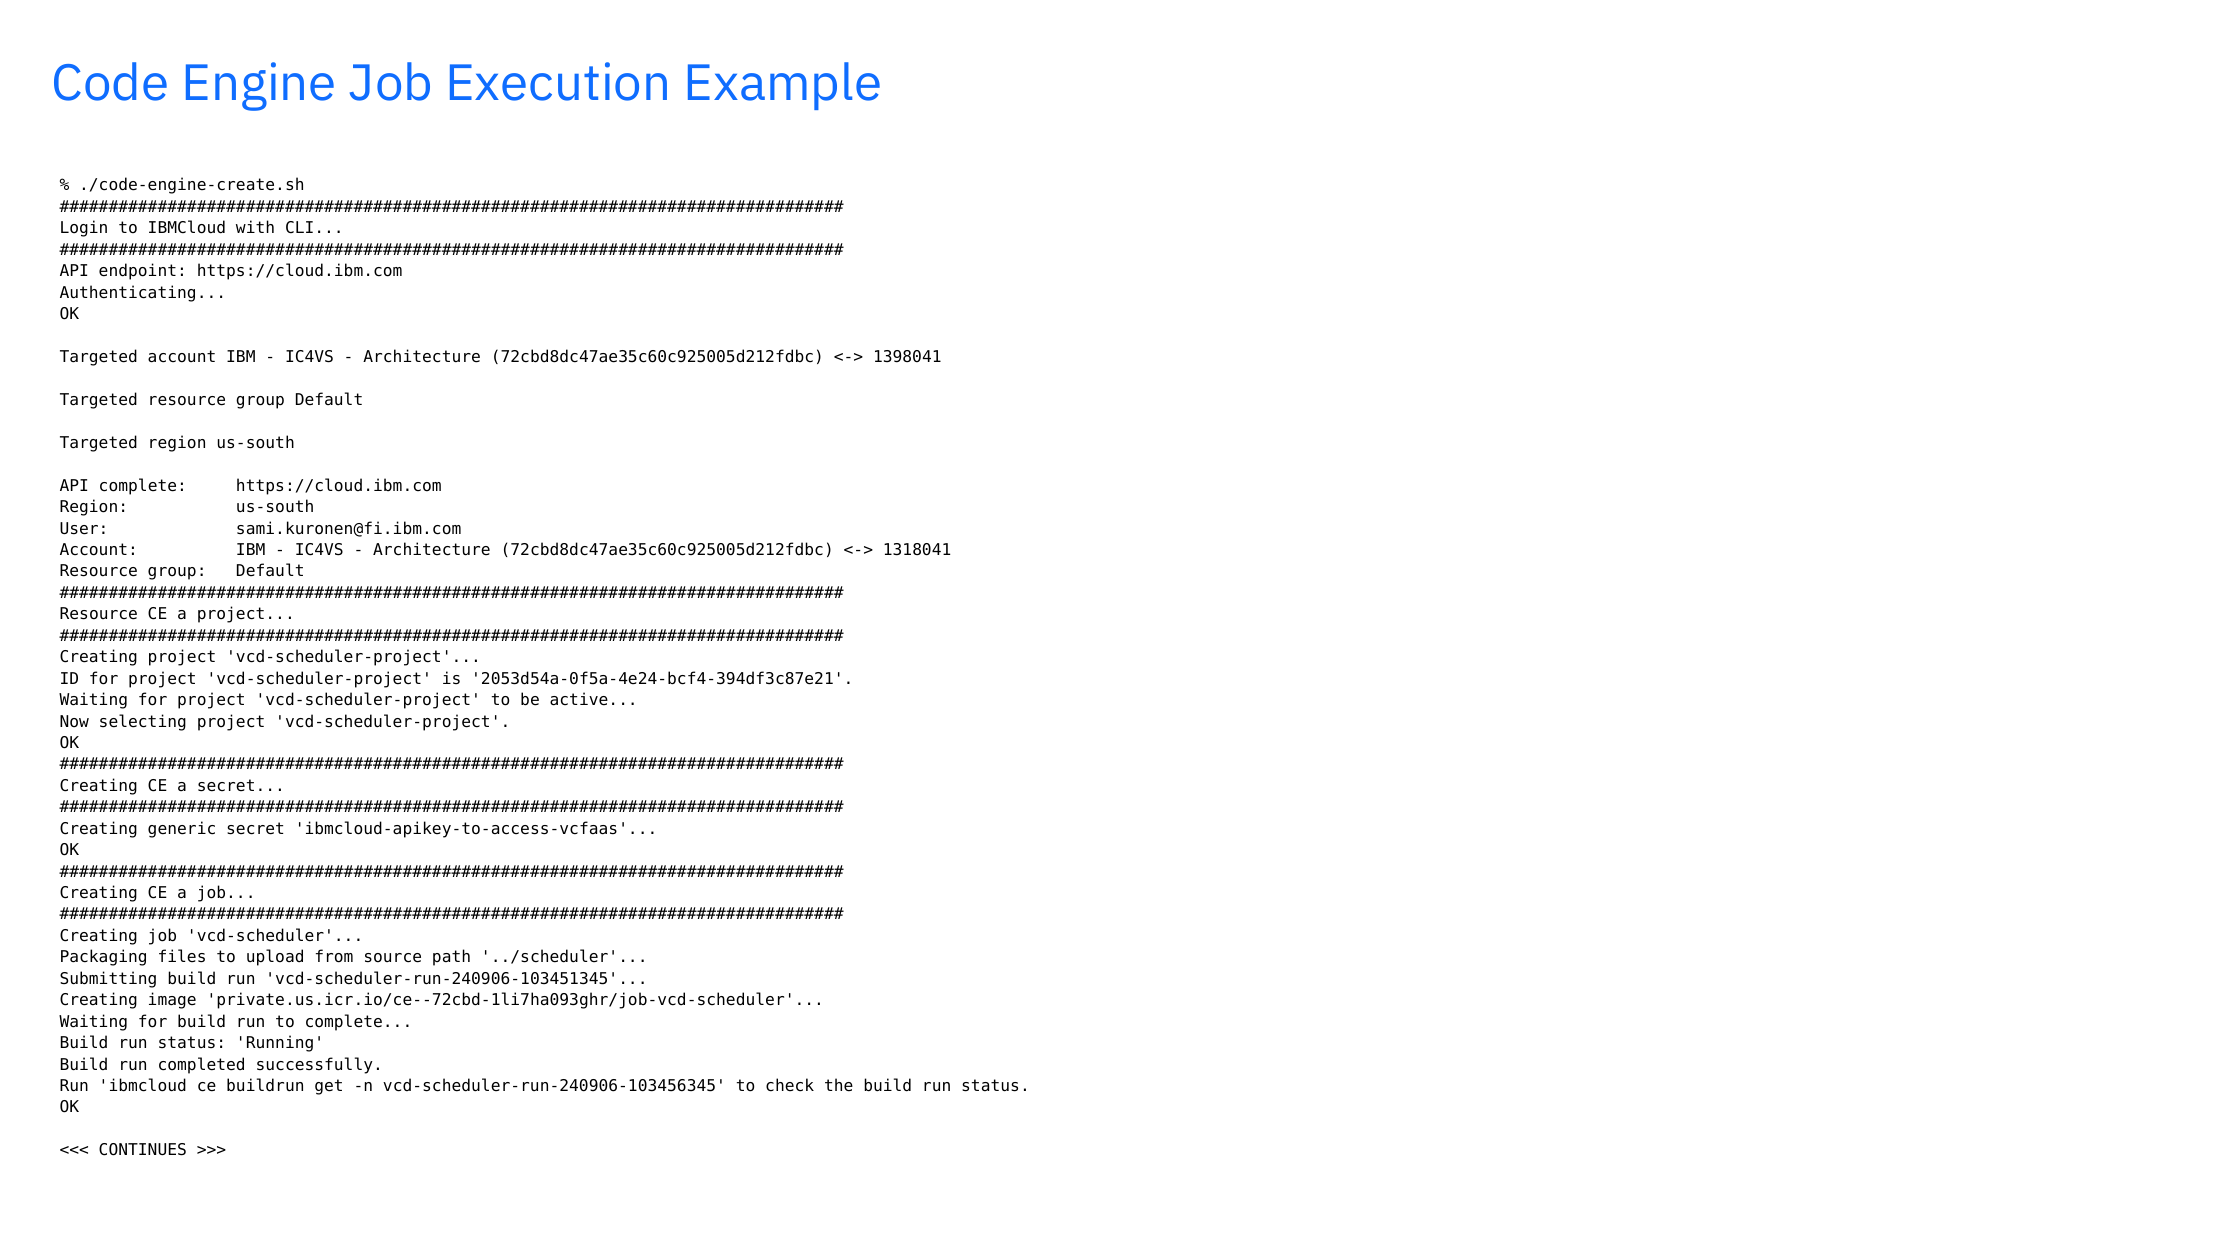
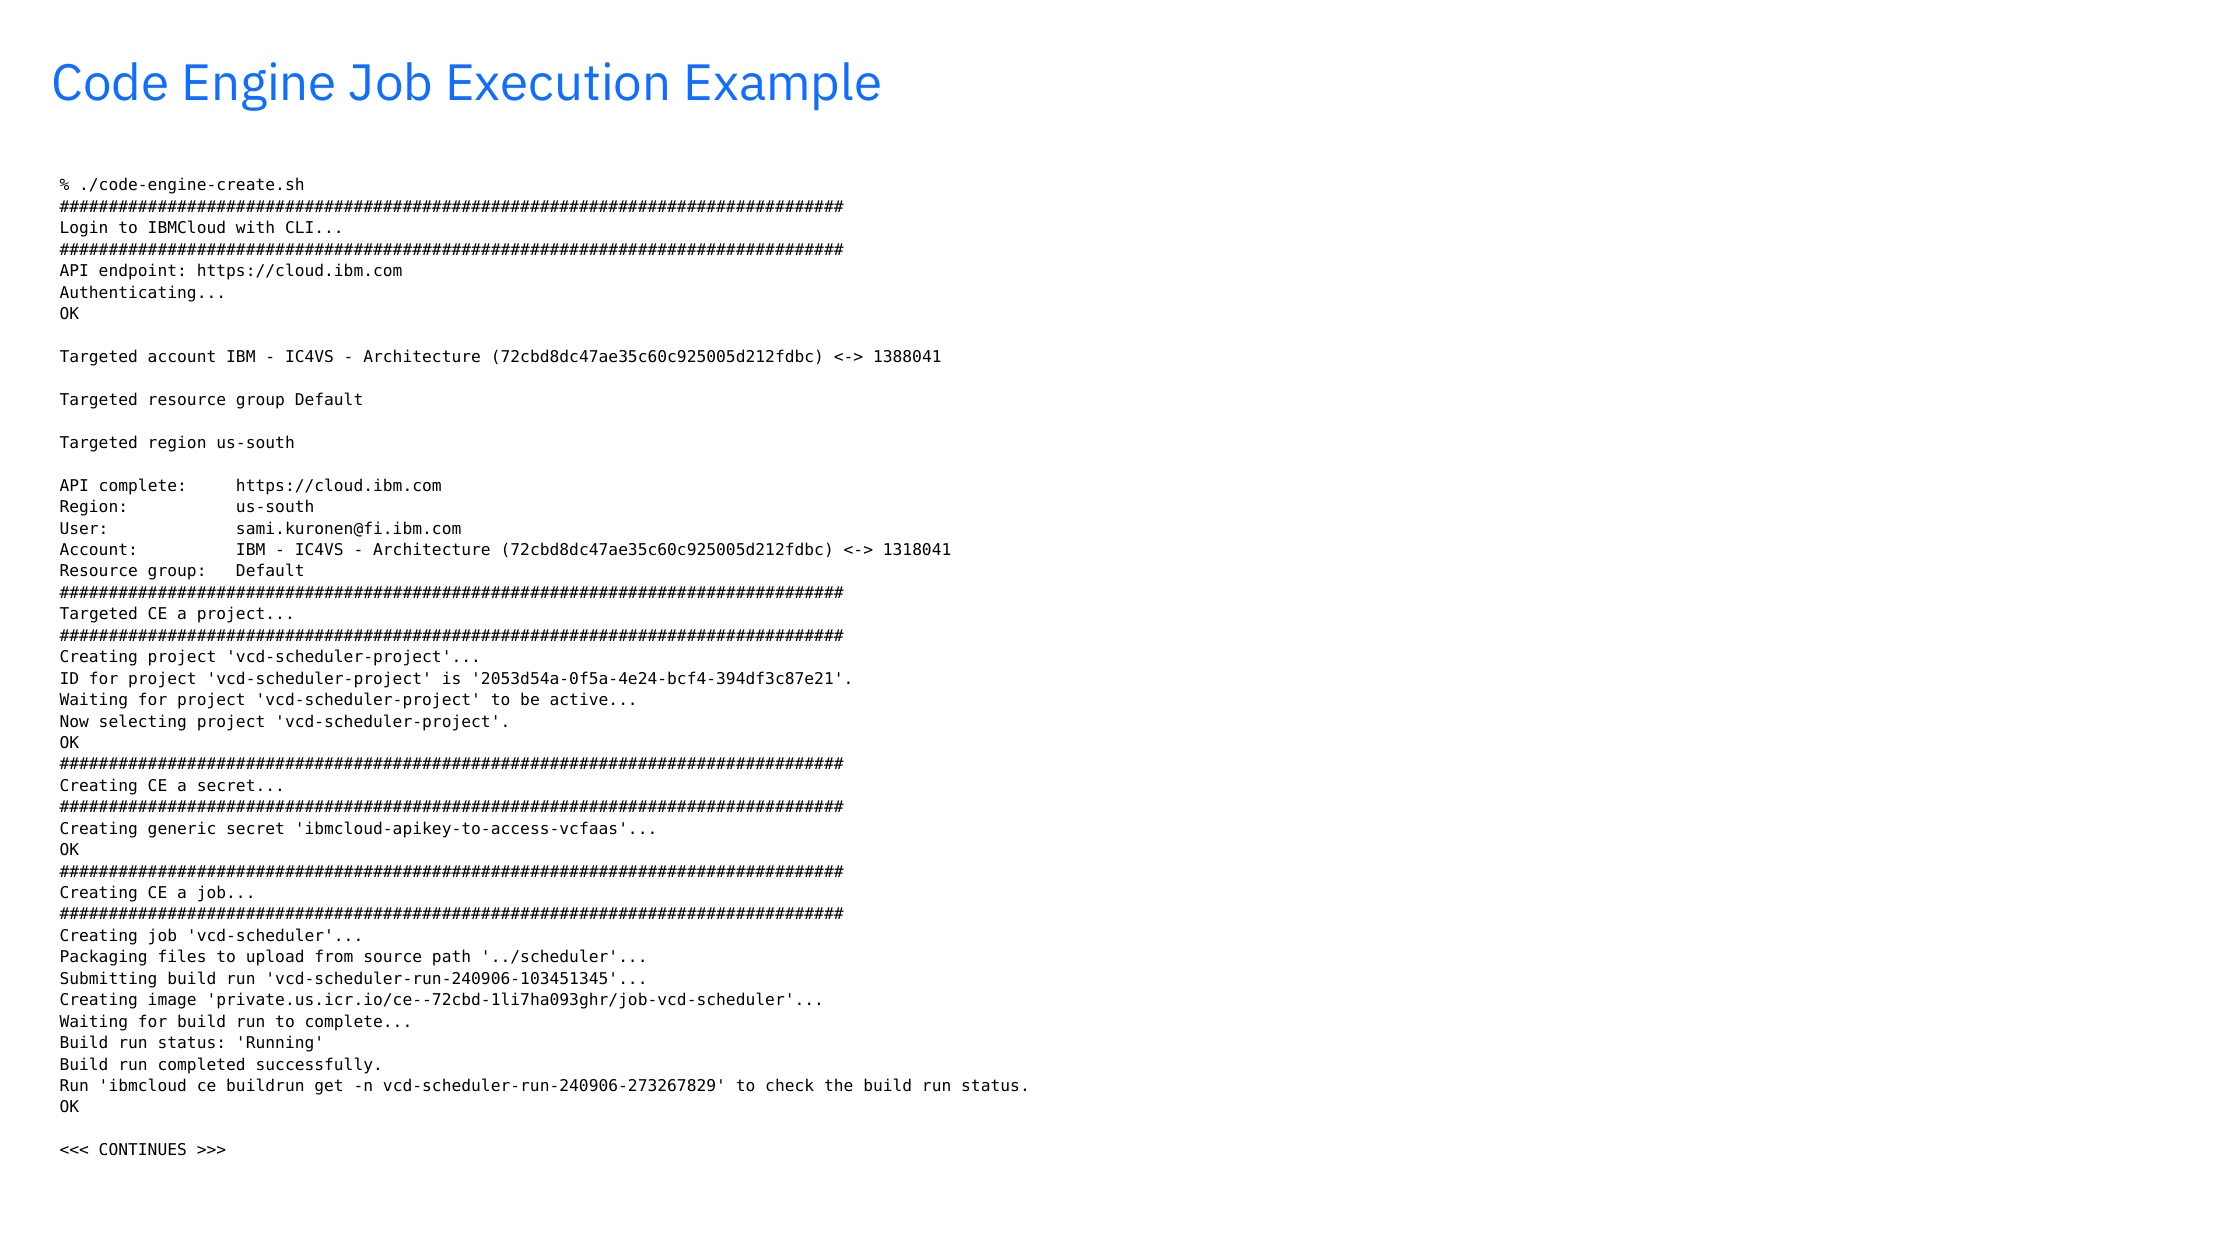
1398041: 1398041 -> 1388041 (907, 357)
Resource: Resource -> Targeted (99, 615)
vcd-scheduler-run-240906-103456345: vcd-scheduler-run-240906-103456345 -> vcd-scheduler-run-240906-273267829 (554, 1087)
